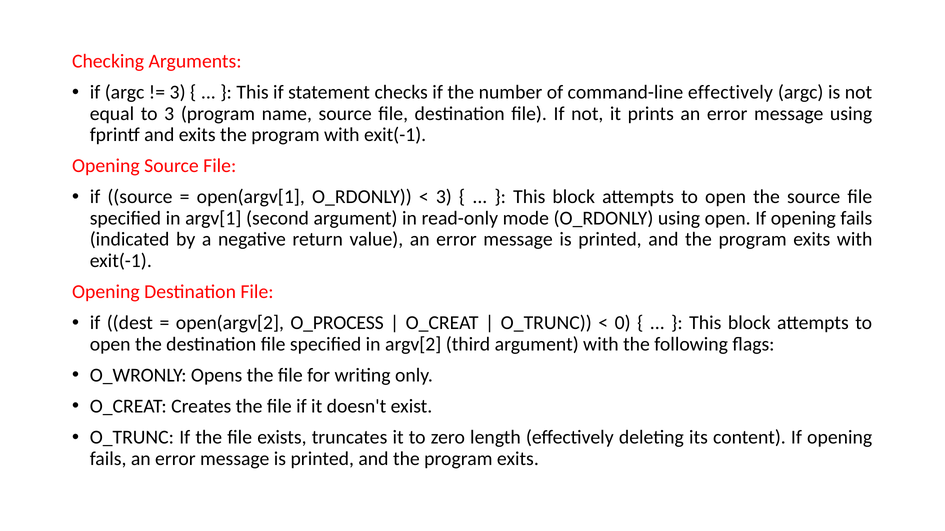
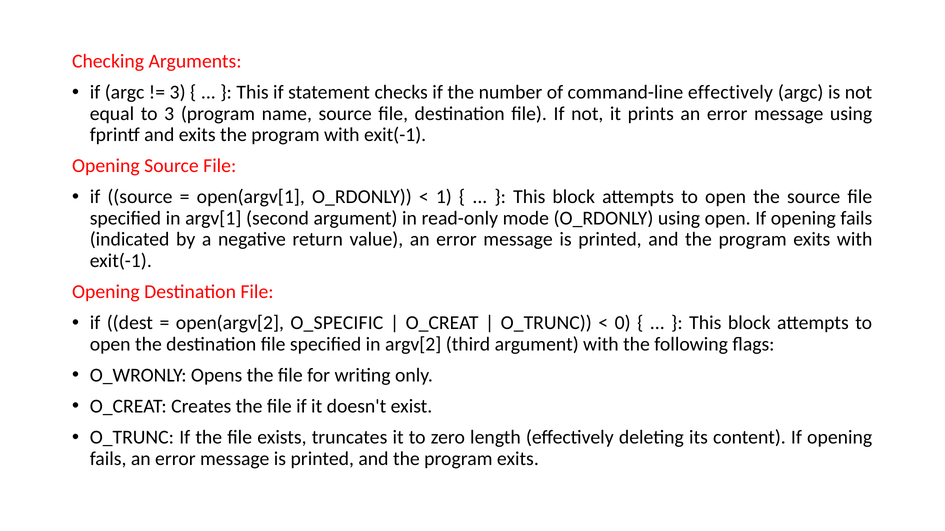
3: 3 -> 1 (444, 197)
O_PROCESS: O_PROCESS -> O_SPECIFIC (337, 323)
